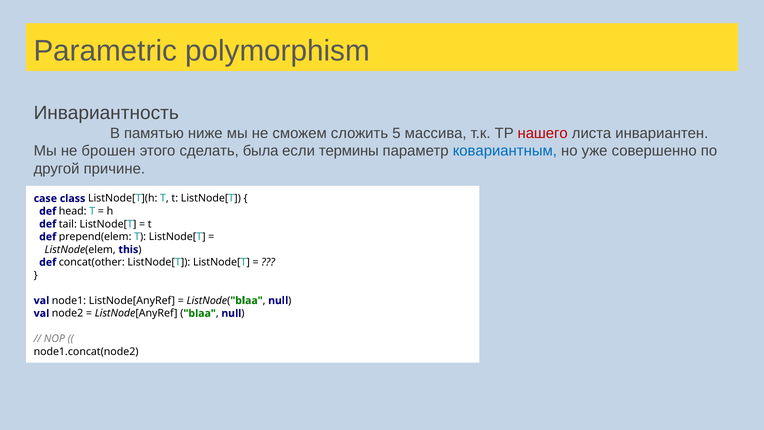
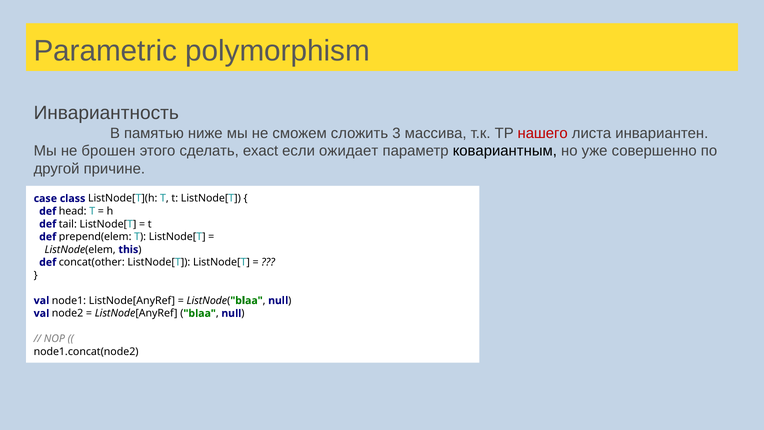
5: 5 -> 3 (396, 133)
была: была -> exact (261, 151)
термины: термины -> ожидает (349, 151)
ковариантным colour: blue -> black (505, 151)
